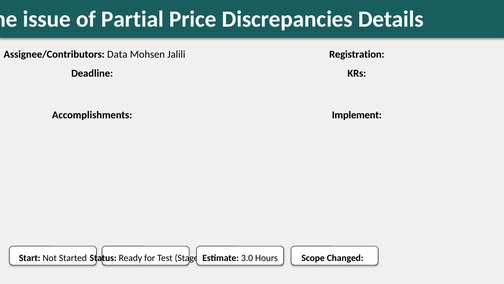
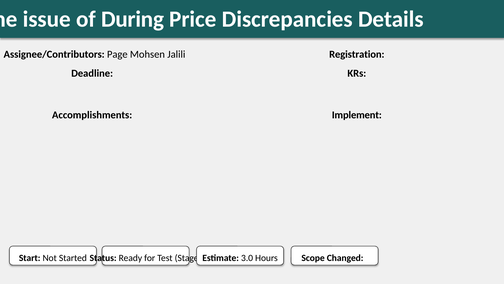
Partial: Partial -> During (133, 19)
Data: Data -> Page (117, 54)
